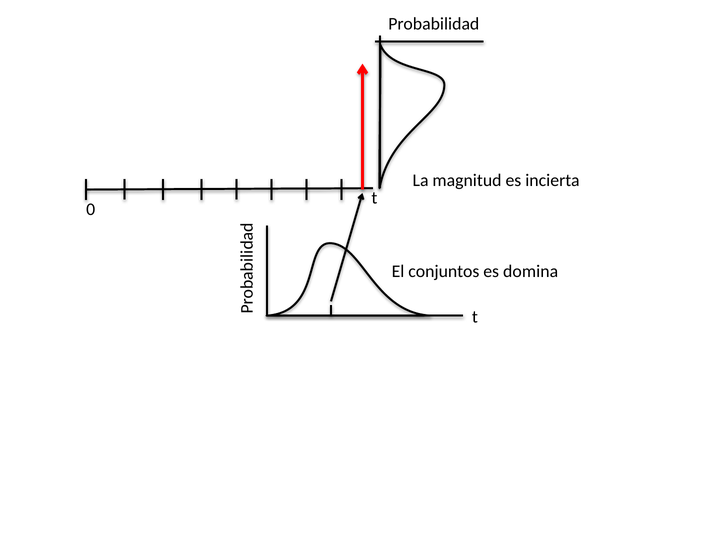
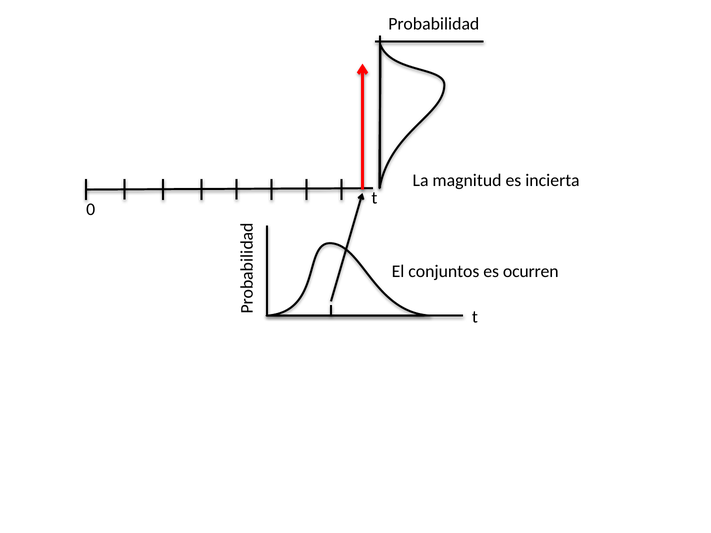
domina: domina -> ocurren (531, 272)
